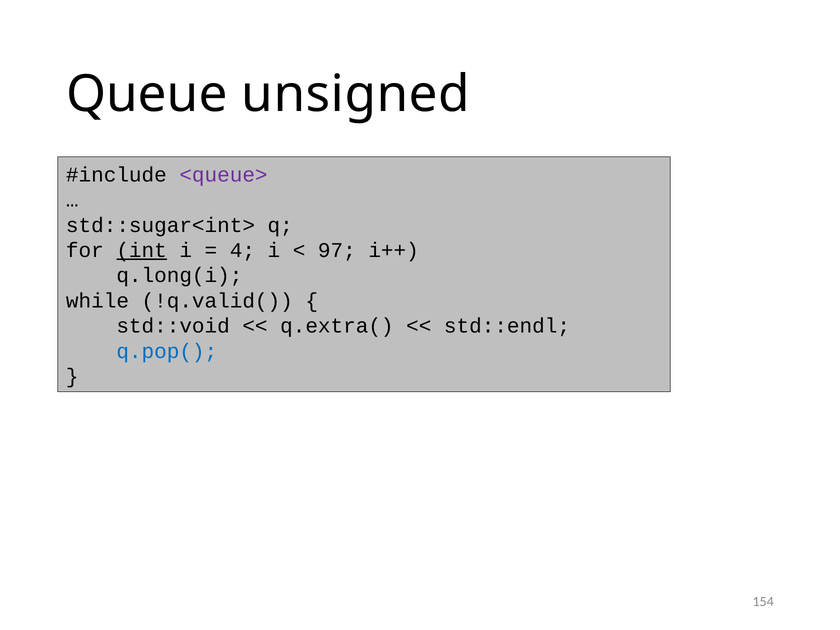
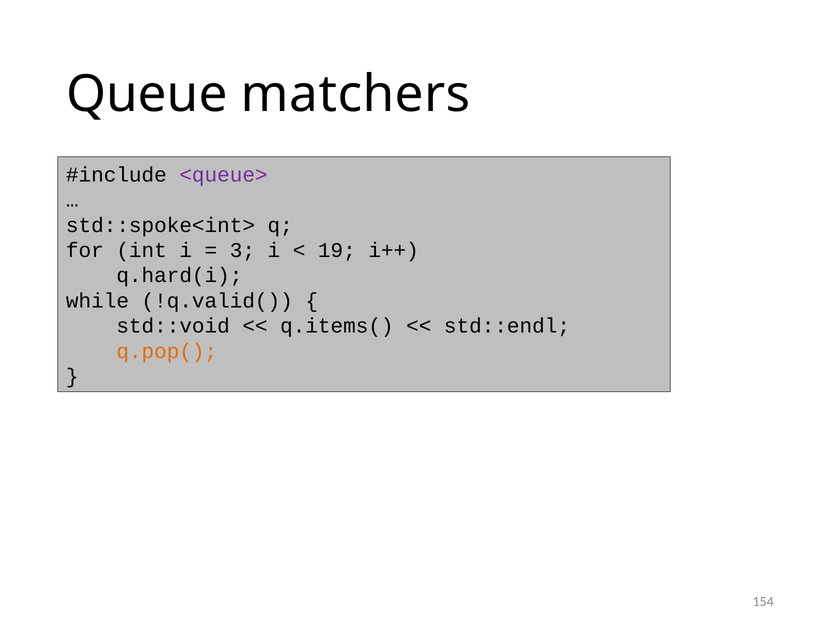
unsigned: unsigned -> matchers (356, 94)
std::sugar<int>: std::sugar<int> -> std::spoke<int> (160, 225)
int underline: present -> none (142, 250)
4: 4 -> 3 (242, 250)
97: 97 -> 19 (337, 250)
q.long(i: q.long(i -> q.hard(i (179, 276)
q.extra(: q.extra( -> q.items( (337, 326)
q.pop( colour: blue -> orange (167, 351)
